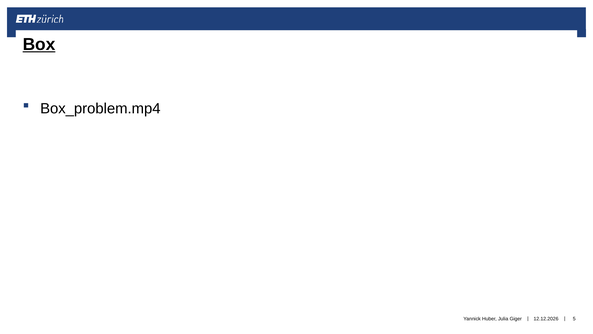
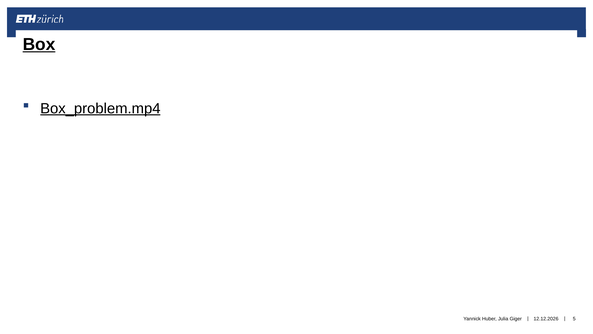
Box_problem.mp4 underline: none -> present (100, 108)
